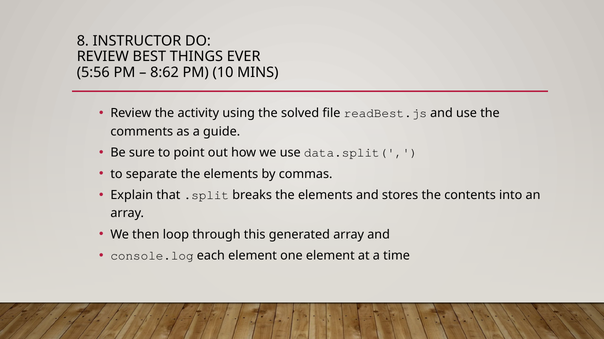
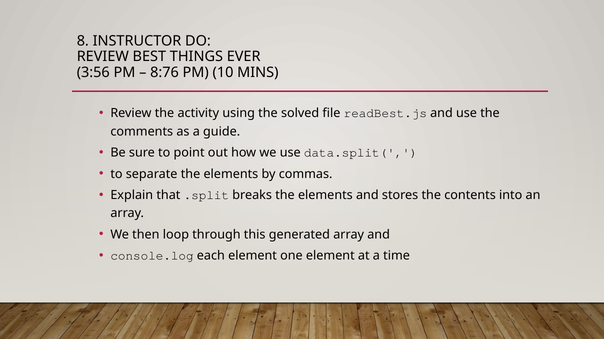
5:56: 5:56 -> 3:56 (93, 72)
8:62: 8:62 -> 8:76 (164, 72)
